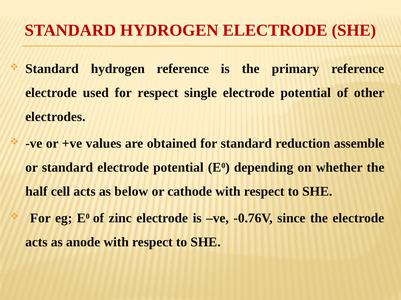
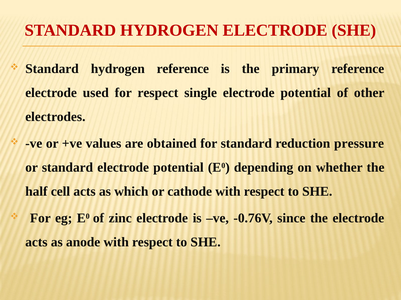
assemble: assemble -> pressure (359, 144)
below: below -> which (131, 192)
